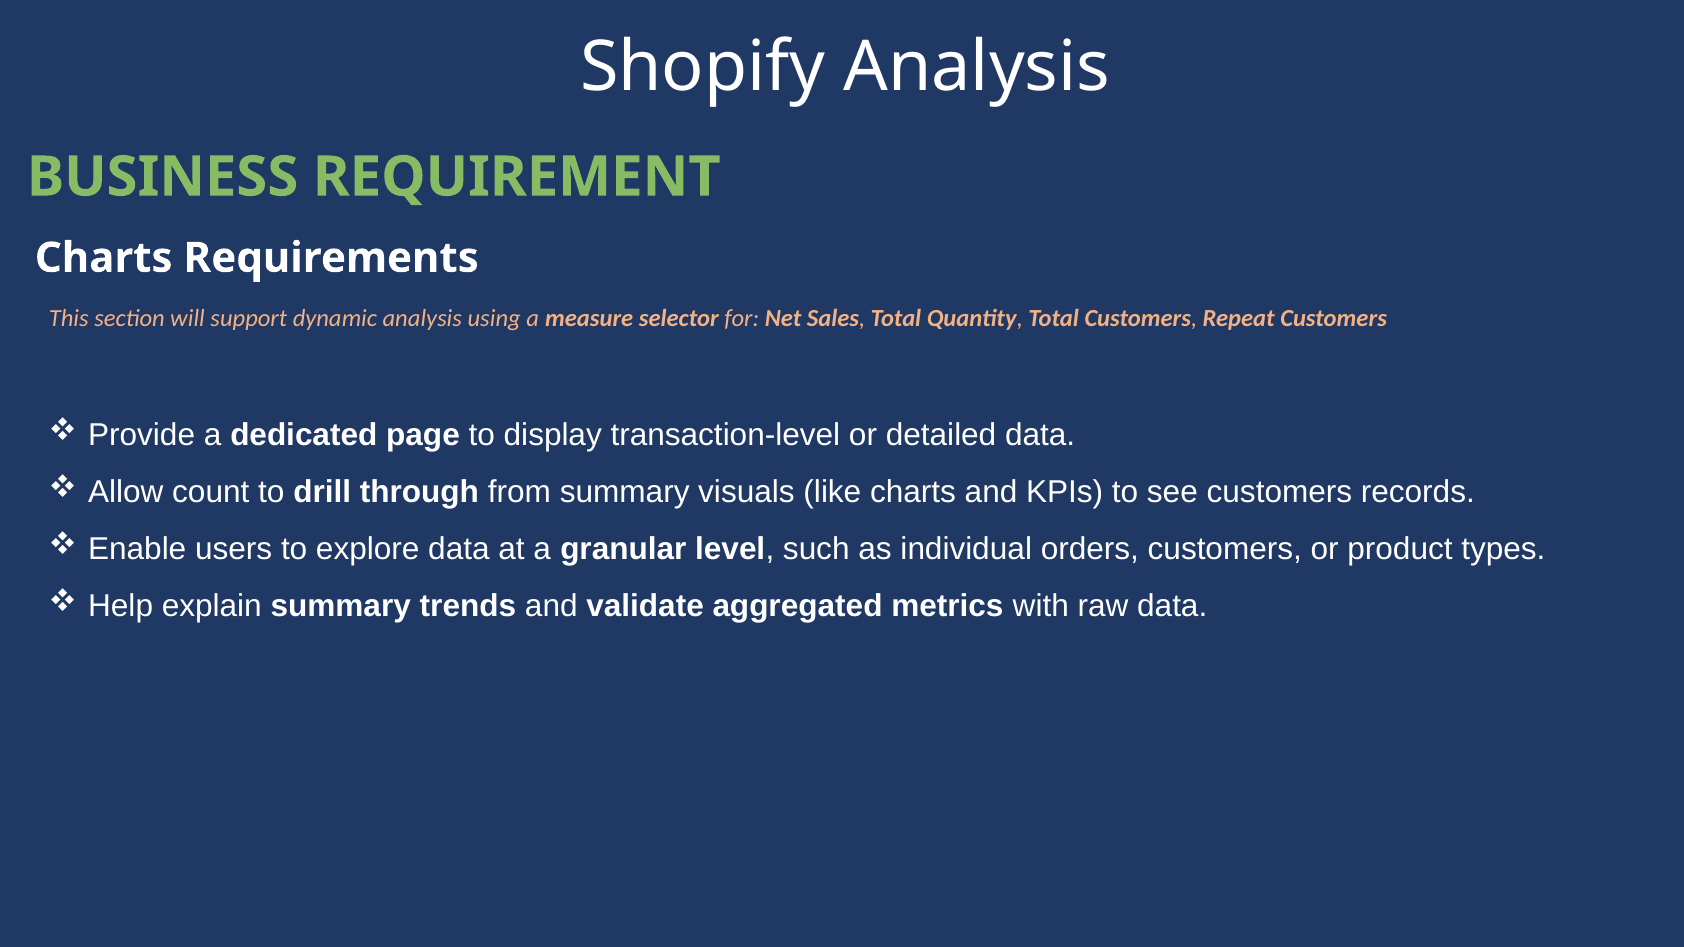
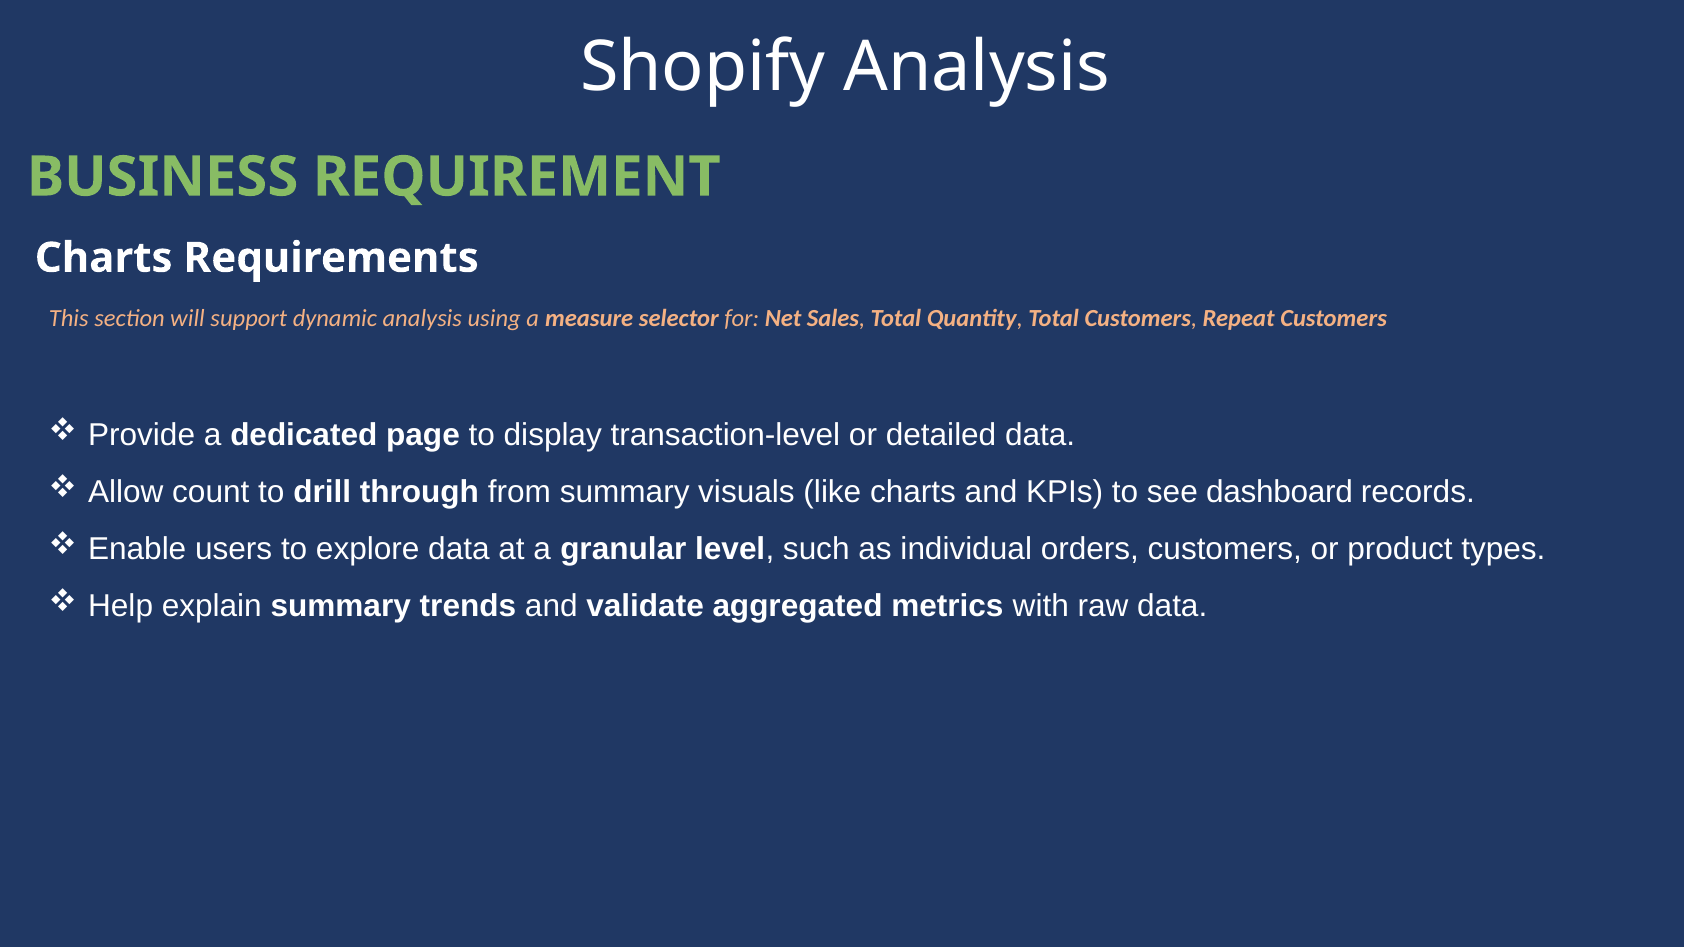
see customers: customers -> dashboard (1280, 492)
